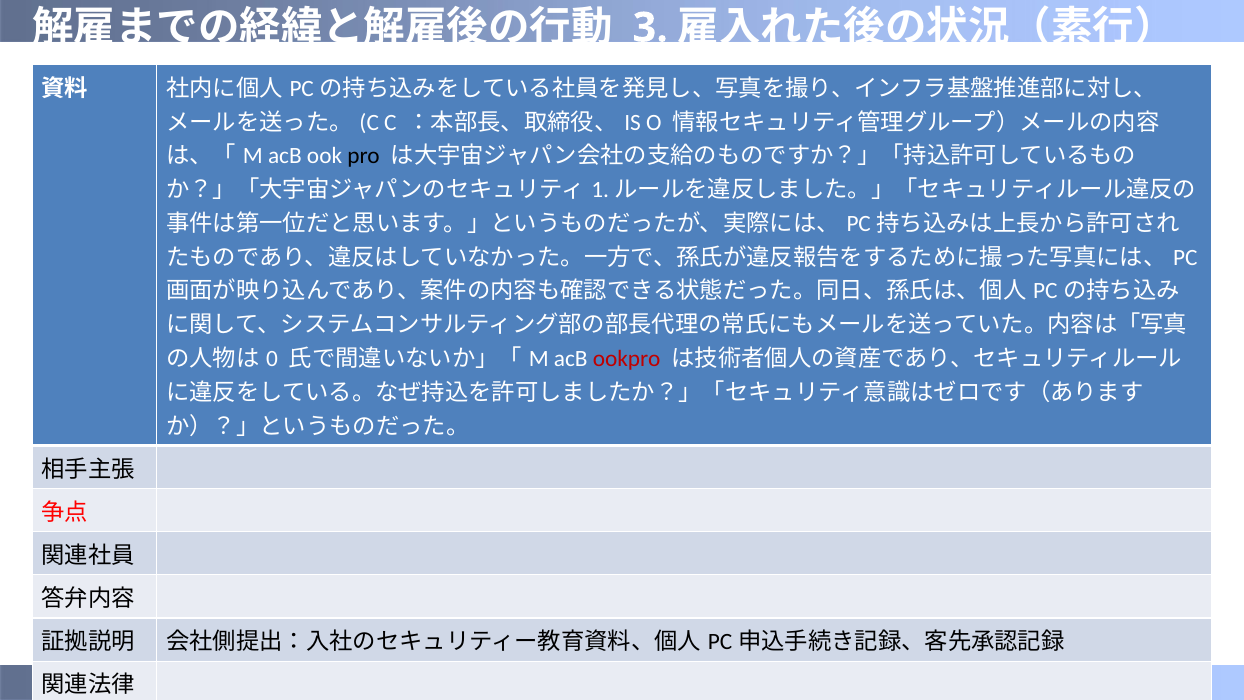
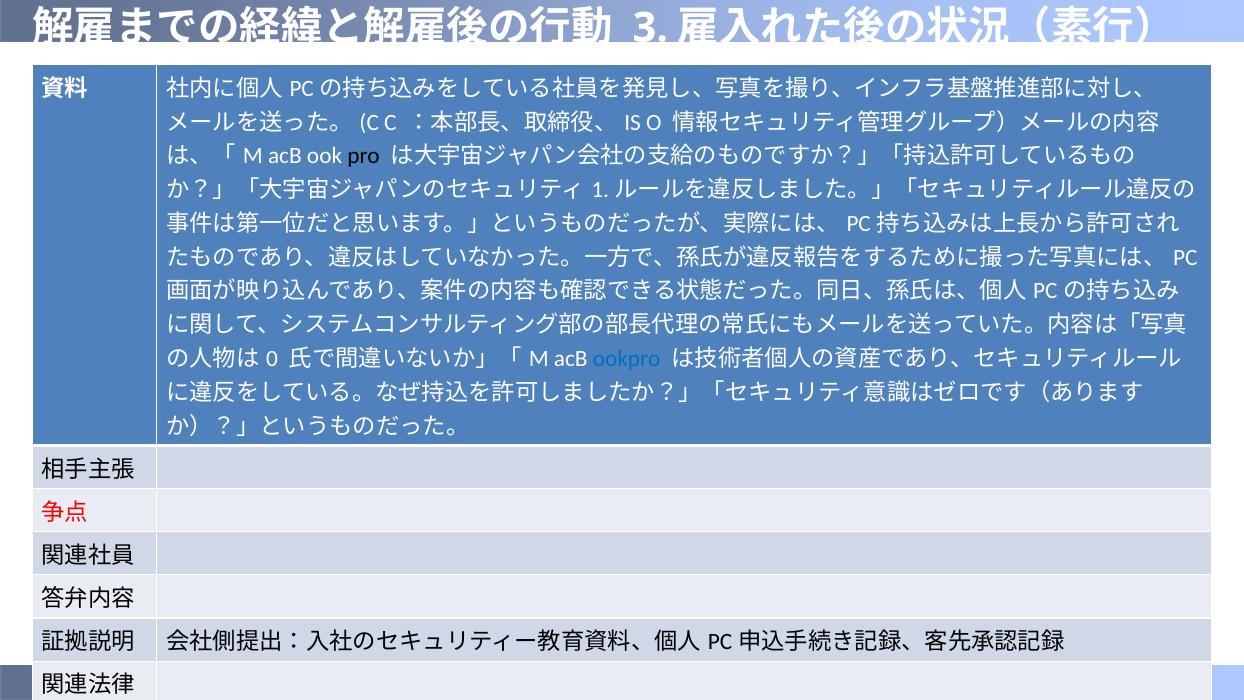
ookpro colour: red -> blue (627, 359)
